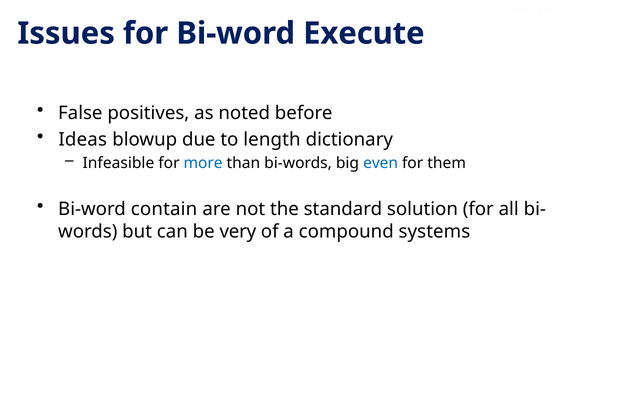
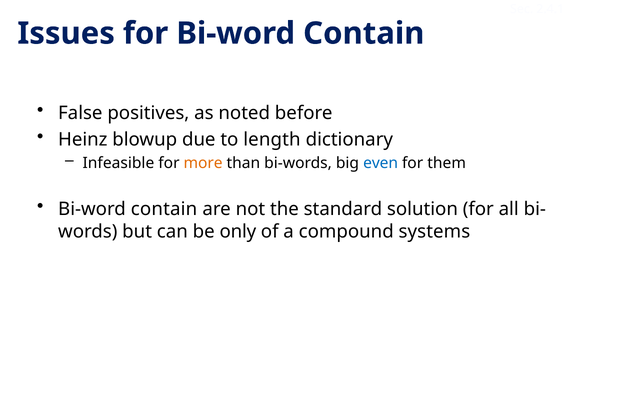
for Bi-word Execute: Execute -> Contain (364, 33)
Ideas: Ideas -> Heinz (83, 139)
more colour: blue -> orange (203, 163)
very: very -> only (238, 232)
